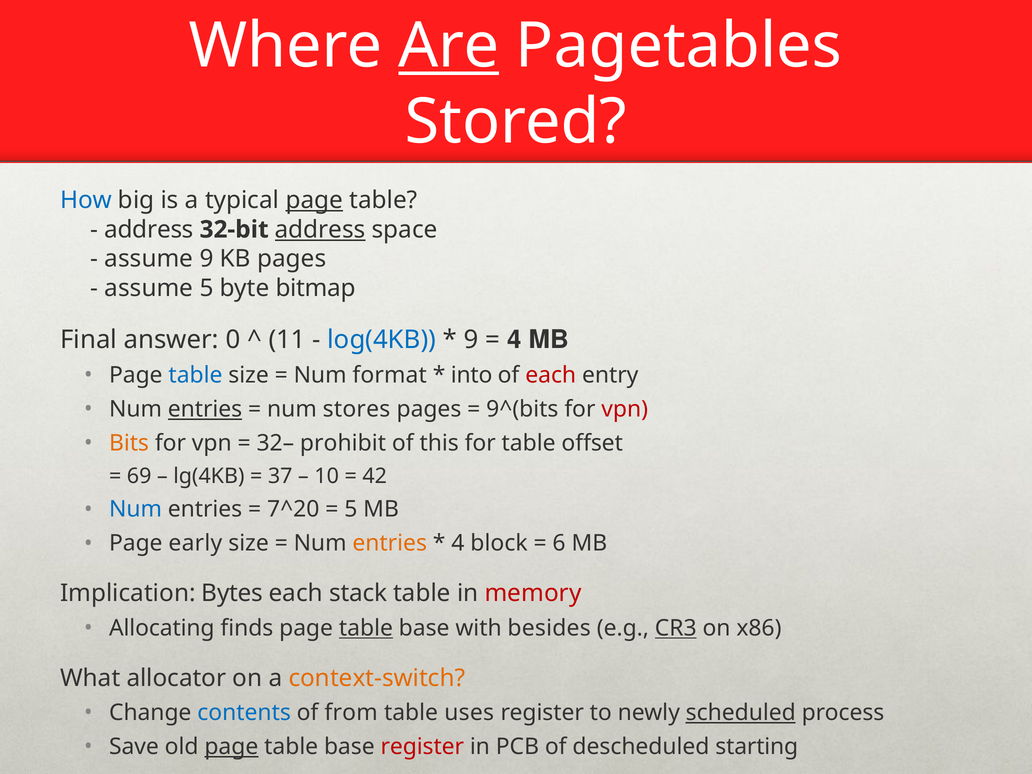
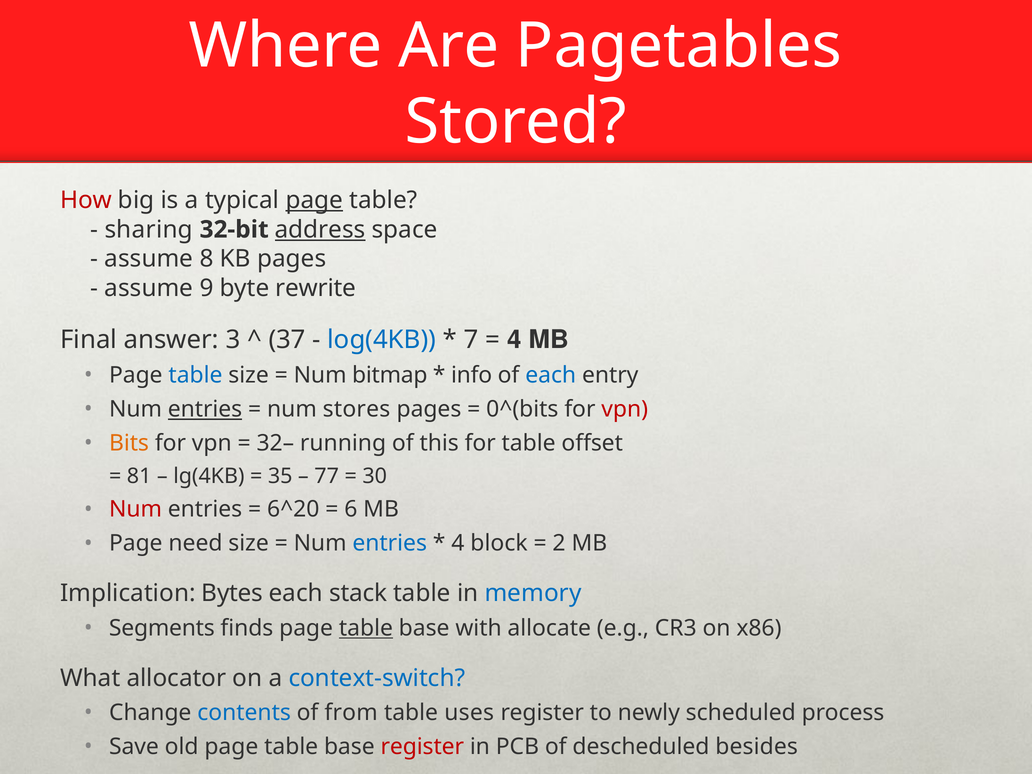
Are underline: present -> none (449, 46)
How colour: blue -> red (86, 200)
address: address -> sharing (149, 230)
assume 9: 9 -> 8 (207, 259)
assume 5: 5 -> 9 (207, 288)
bitmap: bitmap -> rewrite (316, 288)
0: 0 -> 3 (233, 340)
11: 11 -> 37 (287, 340)
9: 9 -> 7 (471, 340)
format: format -> bitmap (390, 375)
into: into -> info (472, 375)
each colour: red -> blue (551, 375)
9^(bits: 9^(bits -> 0^(bits (522, 409)
prohibit: prohibit -> running (343, 443)
69: 69 -> 81 (139, 476)
37: 37 -> 35 (280, 476)
10: 10 -> 77 (327, 476)
42: 42 -> 30 (375, 476)
Num colour: blue -> red (136, 509)
7^20: 7^20 -> 6^20 (293, 509)
5: 5 -> 6 (351, 509)
early: early -> need (195, 543)
entries colour: orange -> blue (390, 543)
6: 6 -> 2 (559, 543)
memory colour: red -> blue (533, 593)
Allocating: Allocating -> Segments (162, 628)
besides: besides -> allocate (549, 628)
CR3 underline: present -> none (676, 628)
context-switch colour: orange -> blue (377, 678)
scheduled underline: present -> none (741, 713)
page underline: present -> none (231, 747)
starting: starting -> besides (757, 747)
